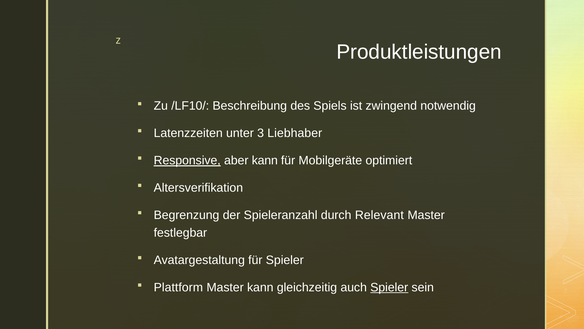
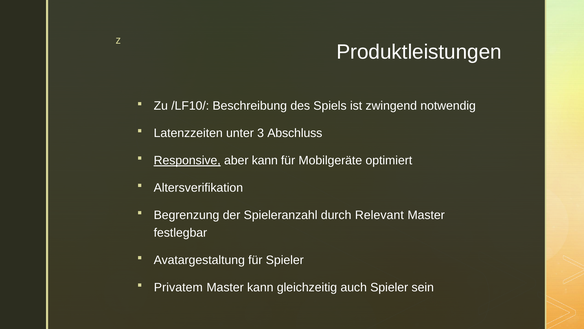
Liebhaber: Liebhaber -> Abschluss (295, 133)
Plattform: Plattform -> Privatem (178, 287)
Spieler underline: present -> none (389, 287)
